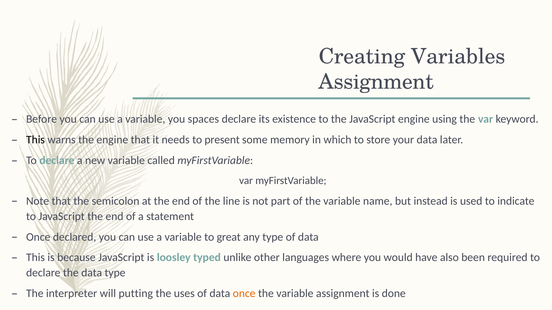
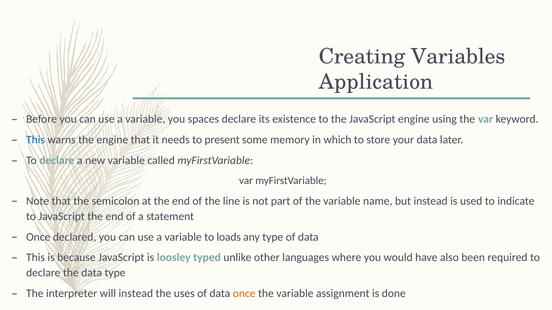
Assignment: Assignment -> Application (376, 82)
This colour: black -> blue (35, 140)
great: great -> loads (229, 237)
will putting: putting -> instead (136, 294)
